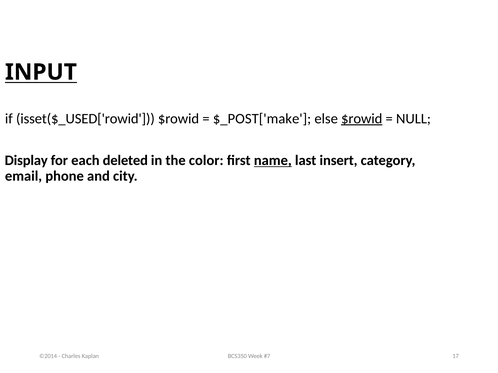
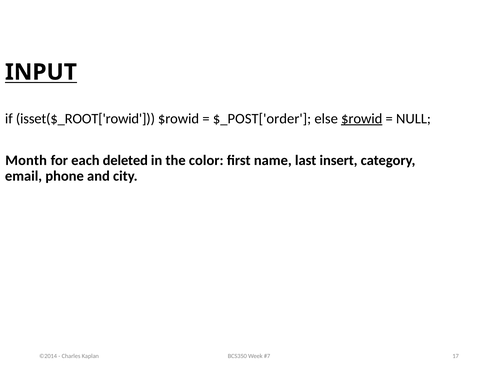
isset($_USED['rowid: isset($_USED['rowid -> isset($_ROOT['rowid (85, 119)
$_POST['make: $_POST['make -> $_POST['order (262, 119)
Display: Display -> Month (26, 161)
name underline: present -> none (273, 161)
